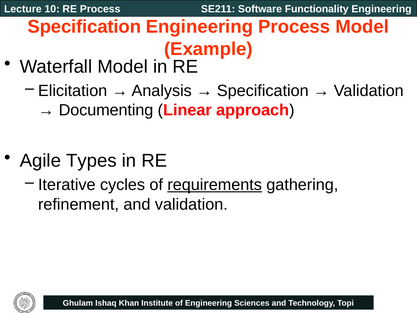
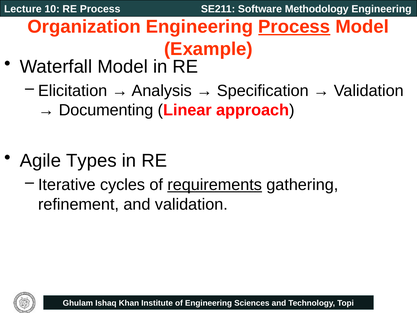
Functionality: Functionality -> Methodology (317, 9)
Specification: Specification -> Organization (84, 27)
Process underline: none -> present (294, 27)
